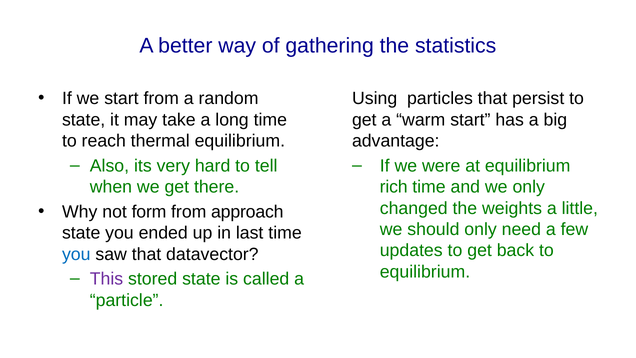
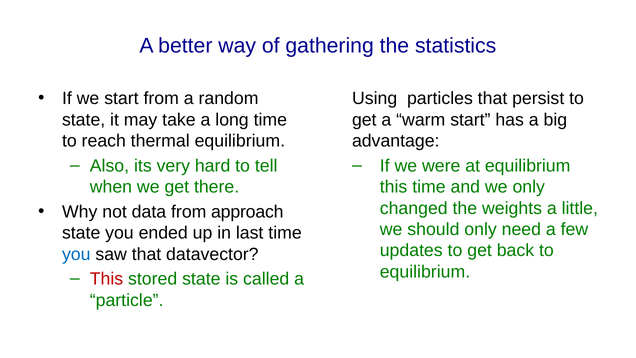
rich: rich -> this (394, 187)
form: form -> data (149, 212)
This colour: purple -> red (107, 279)
